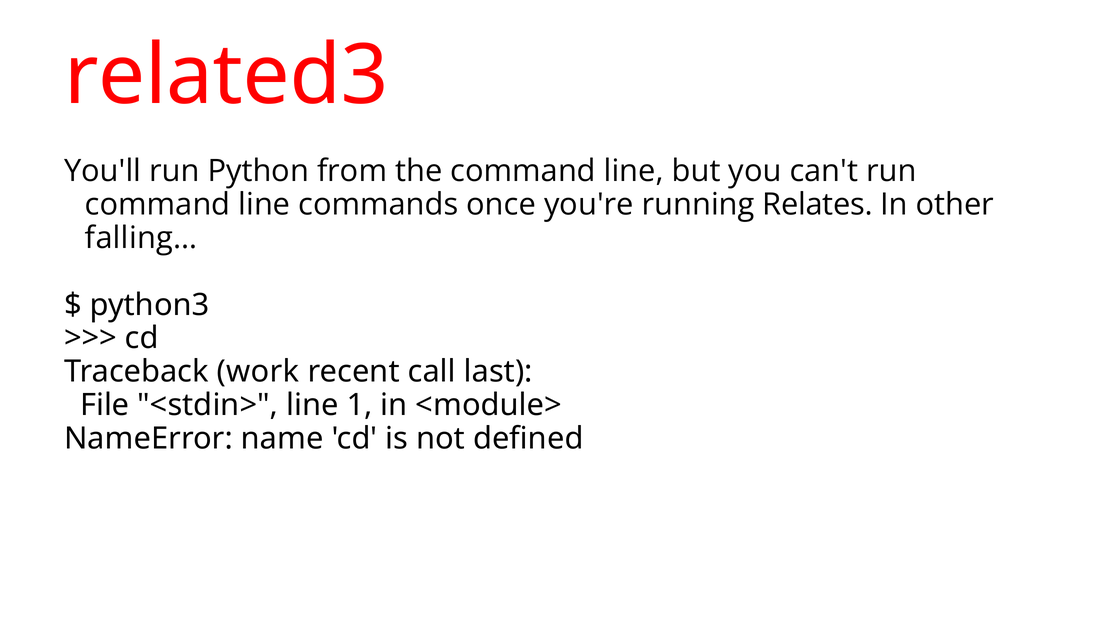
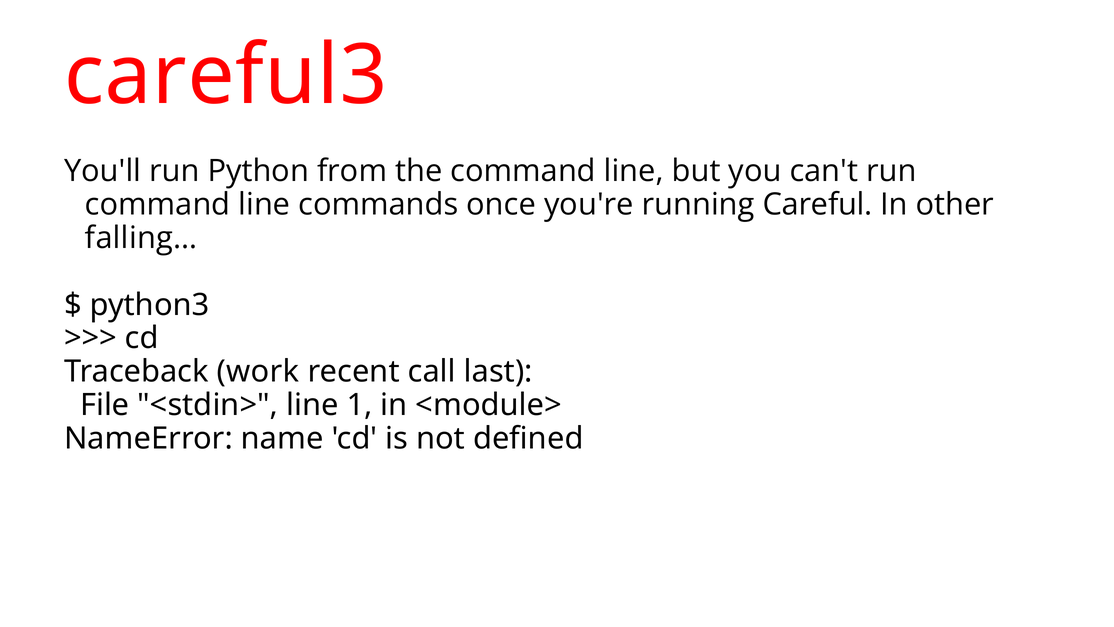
related3: related3 -> careful3 (226, 76)
Relates: Relates -> Careful (817, 204)
